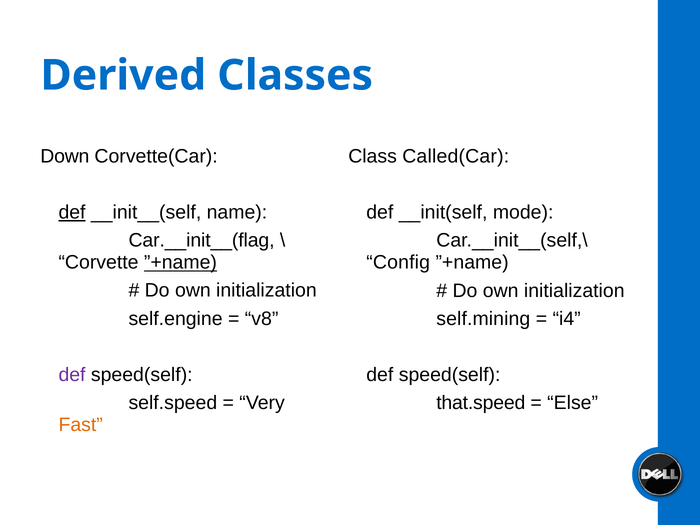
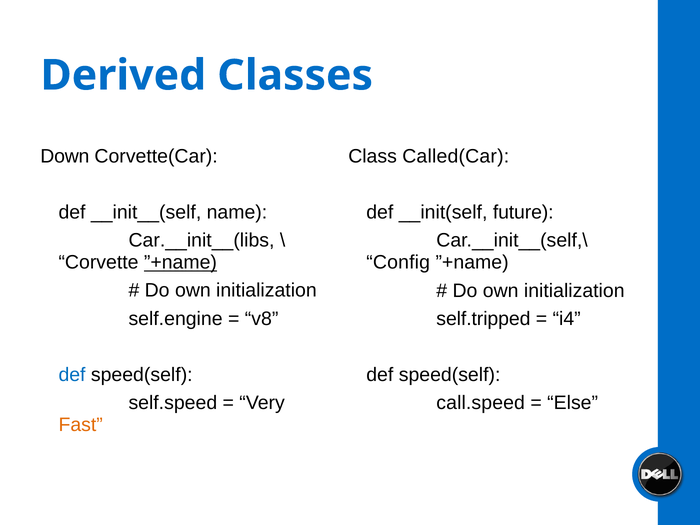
def underline: present -> none (72, 212)
mode: mode -> future (523, 212)
Car.__init__(flag: Car.__init__(flag -> Car.__init__(libs (201, 240)
self.mining: self.mining -> self.tripped (483, 319)
def colour: purple -> blue (72, 375)
that.speed: that.speed -> call.speed (481, 403)
